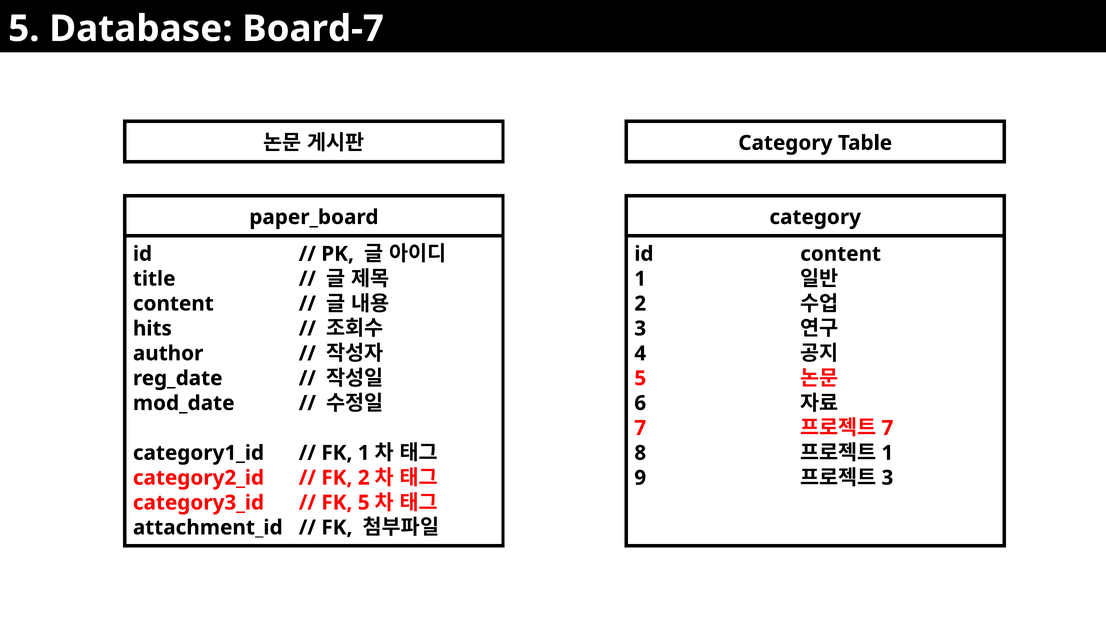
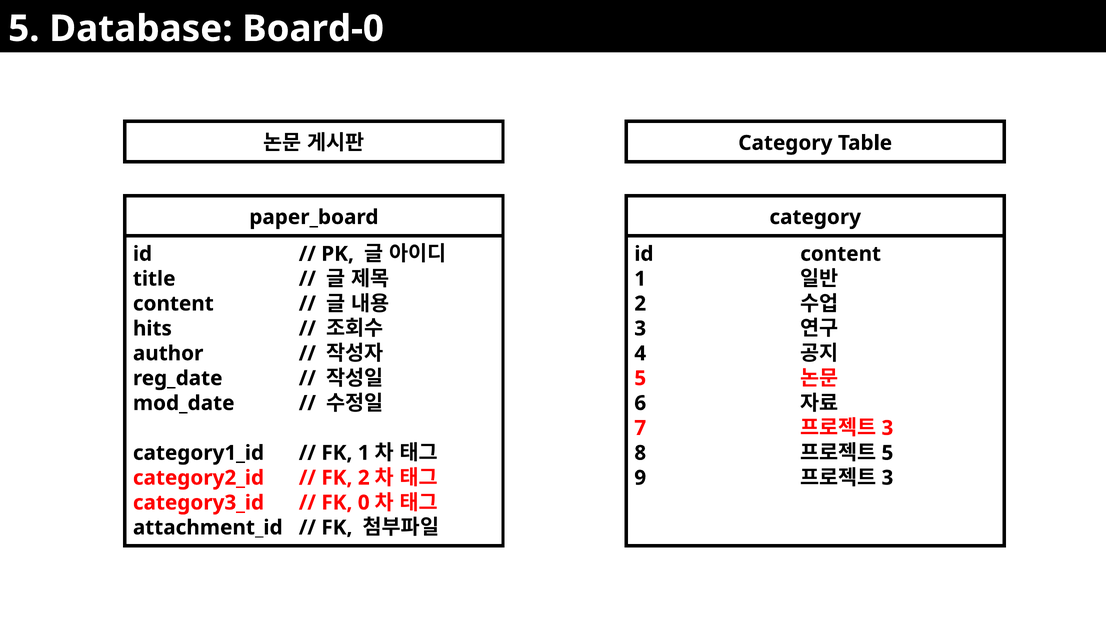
Board-7: Board-7 -> Board-0 (313, 29)
7: 7 -> 3 (887, 428)
1: 1 -> 5 (887, 453)
FK 5: 5 -> 0 (364, 503)
